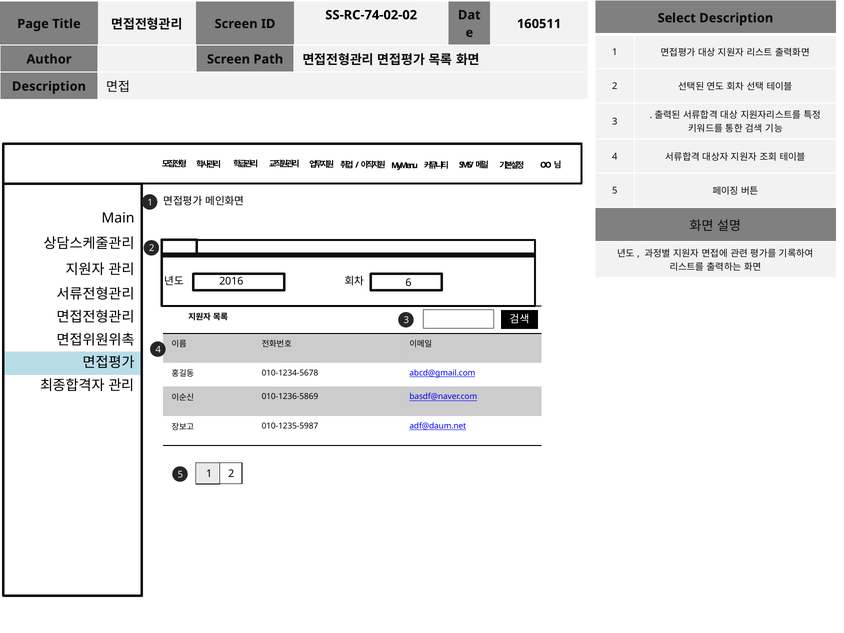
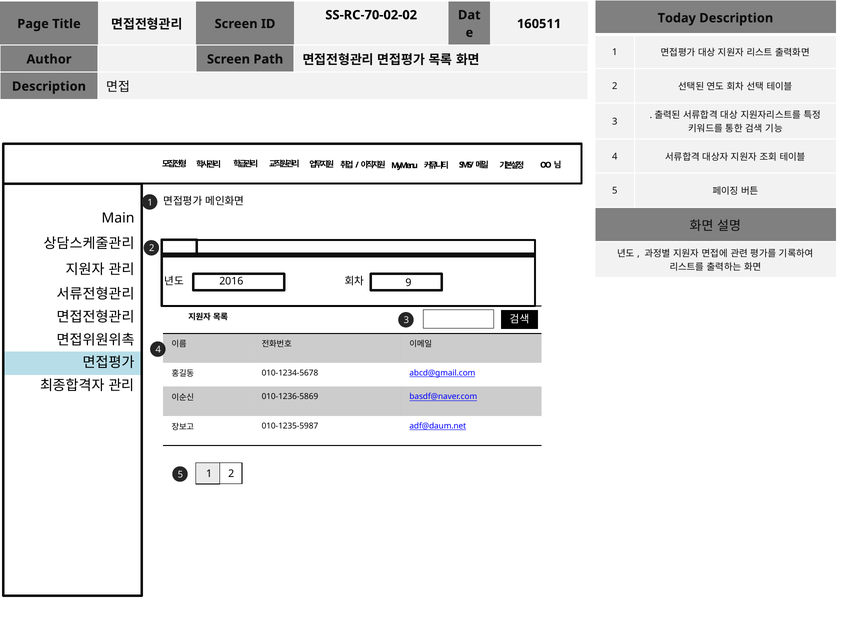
SS-RC-74-02-02: SS-RC-74-02-02 -> SS-RC-70-02-02 (371, 15)
Select: Select -> Today (677, 18)
6: 6 -> 9 (408, 283)
